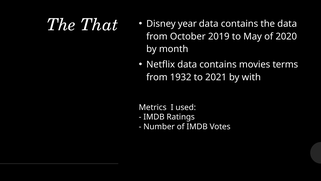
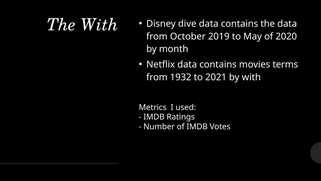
The That: That -> With (99, 25)
year: year -> dive (187, 24)
